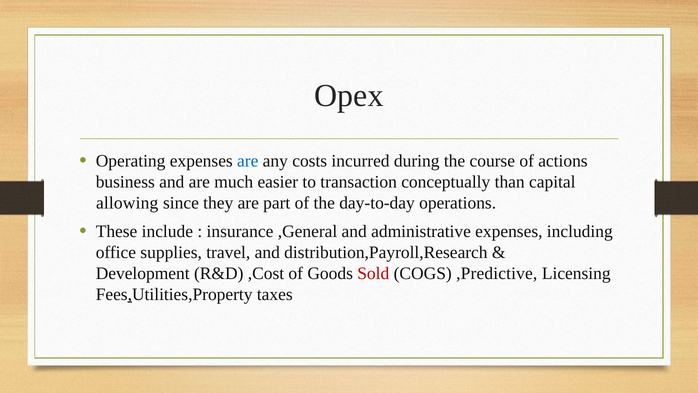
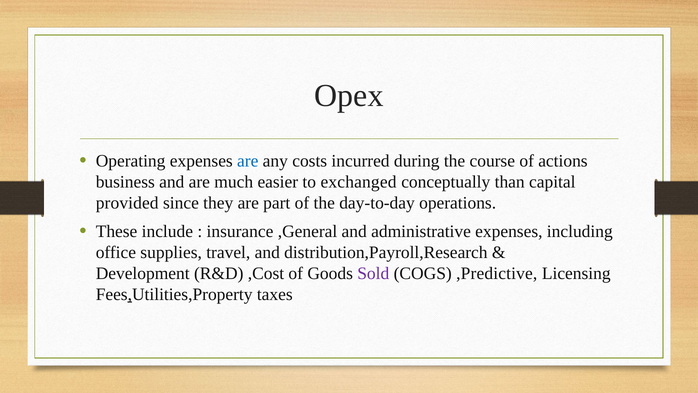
transaction: transaction -> exchanged (359, 182)
allowing: allowing -> provided (127, 203)
Sold colour: red -> purple (373, 273)
